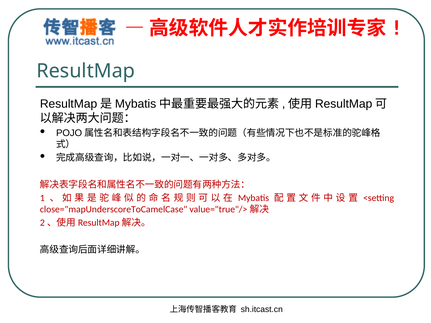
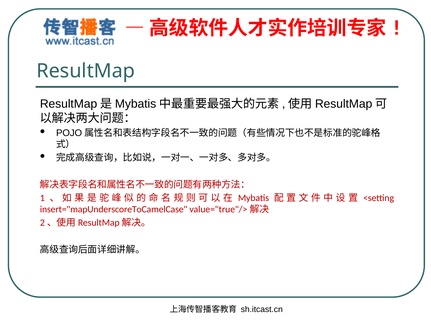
close="mapUnderscoreToCamelCase: close="mapUnderscoreToCamelCase -> insert="mapUnderscoreToCamelCase (114, 210)
